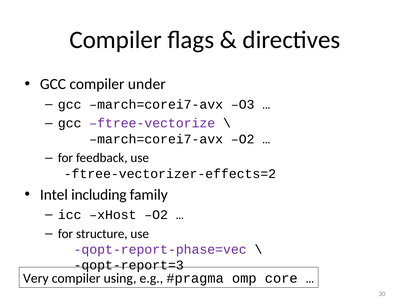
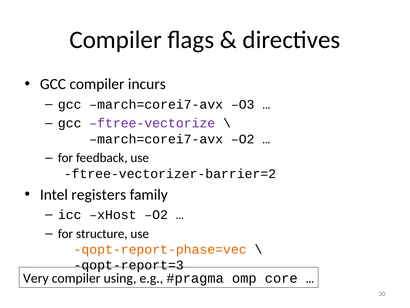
under: under -> incurs (147, 84)
ftree-vectorizer-effects=2: ftree-vectorizer-effects=2 -> ftree-vectorizer-barrier=2 (170, 173)
including: including -> registers (99, 194)
qopt-report-phase=vec colour: purple -> orange (160, 249)
